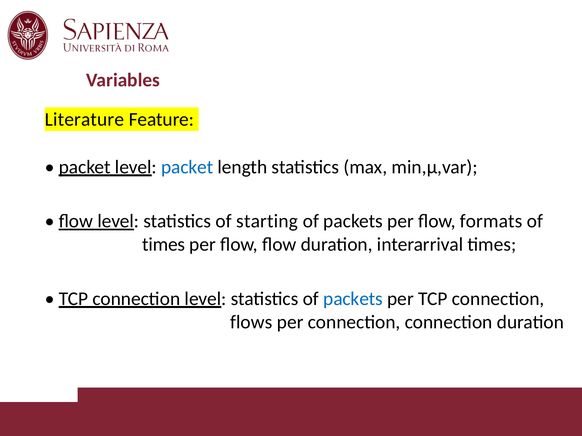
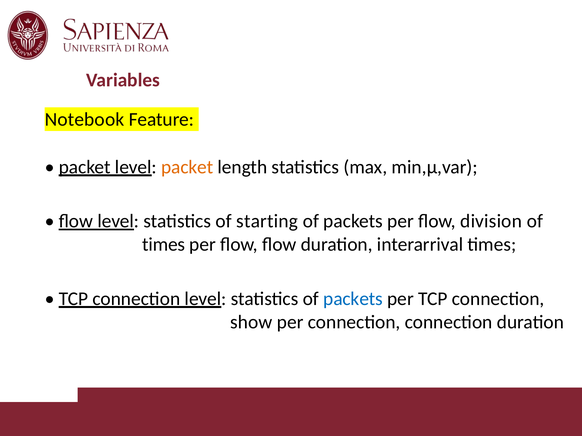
Literature: Literature -> Notebook (84, 120)
packet colour: blue -> orange (187, 167)
formats: formats -> division (491, 221)
flows: flows -> show (251, 322)
